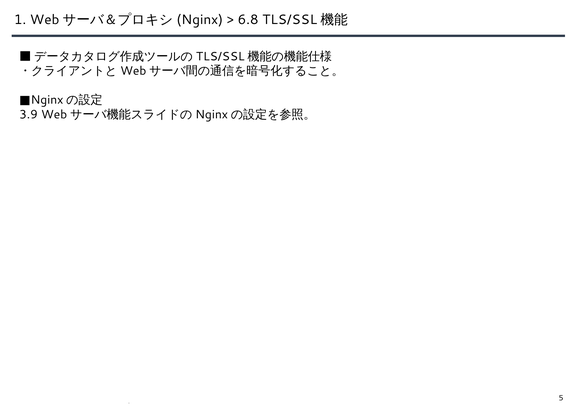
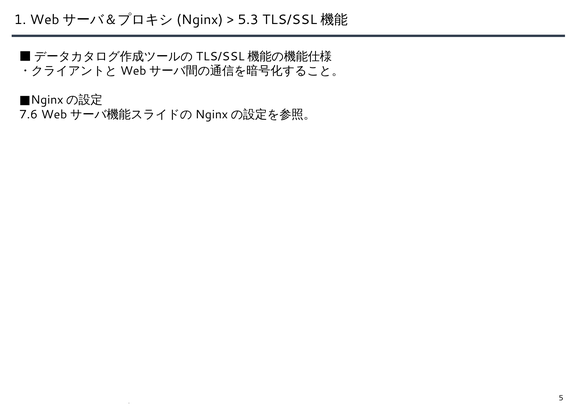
6.8: 6.8 -> 5.3 (248, 20)
3.9: 3.9 -> 7.6 (29, 114)
